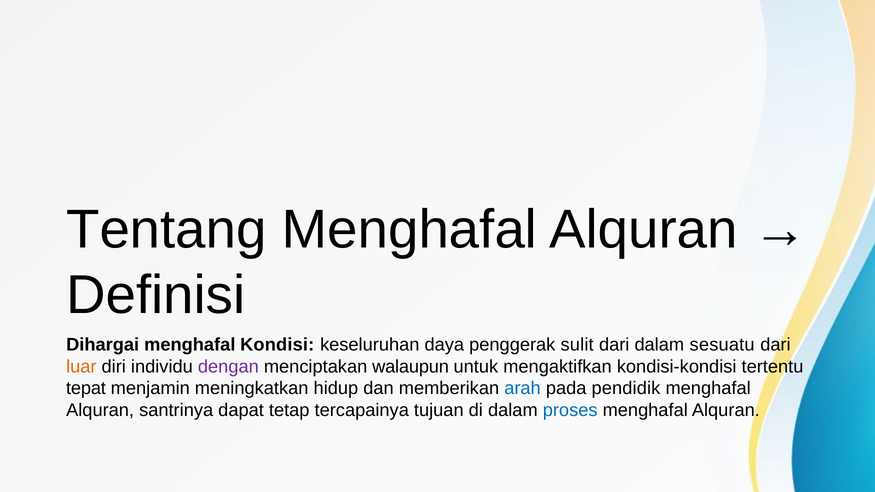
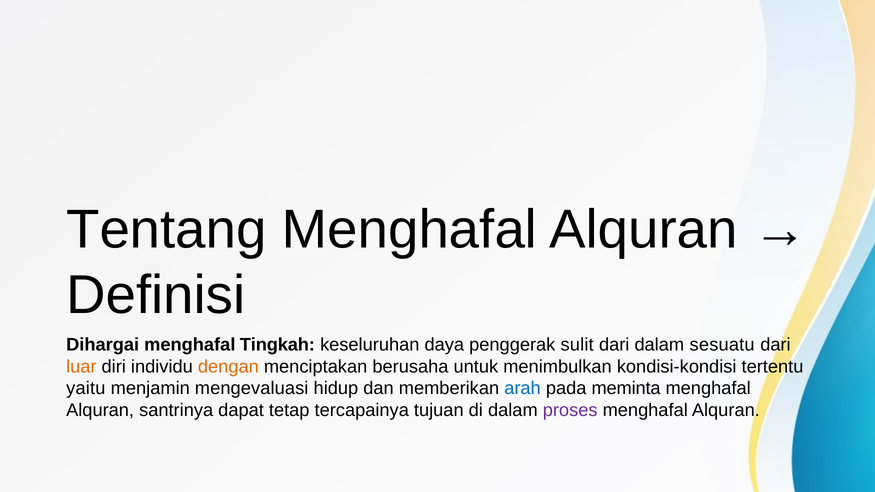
Kondisi: Kondisi -> Tingkah (277, 345)
dengan colour: purple -> orange (228, 367)
walaupun: walaupun -> berusaha (410, 367)
mengaktifkan: mengaktifkan -> menimbulkan (558, 367)
tepat: tepat -> yaitu (86, 389)
meningkatkan: meningkatkan -> mengevaluasi (252, 389)
pendidik: pendidik -> meminta (626, 389)
proses colour: blue -> purple (570, 410)
